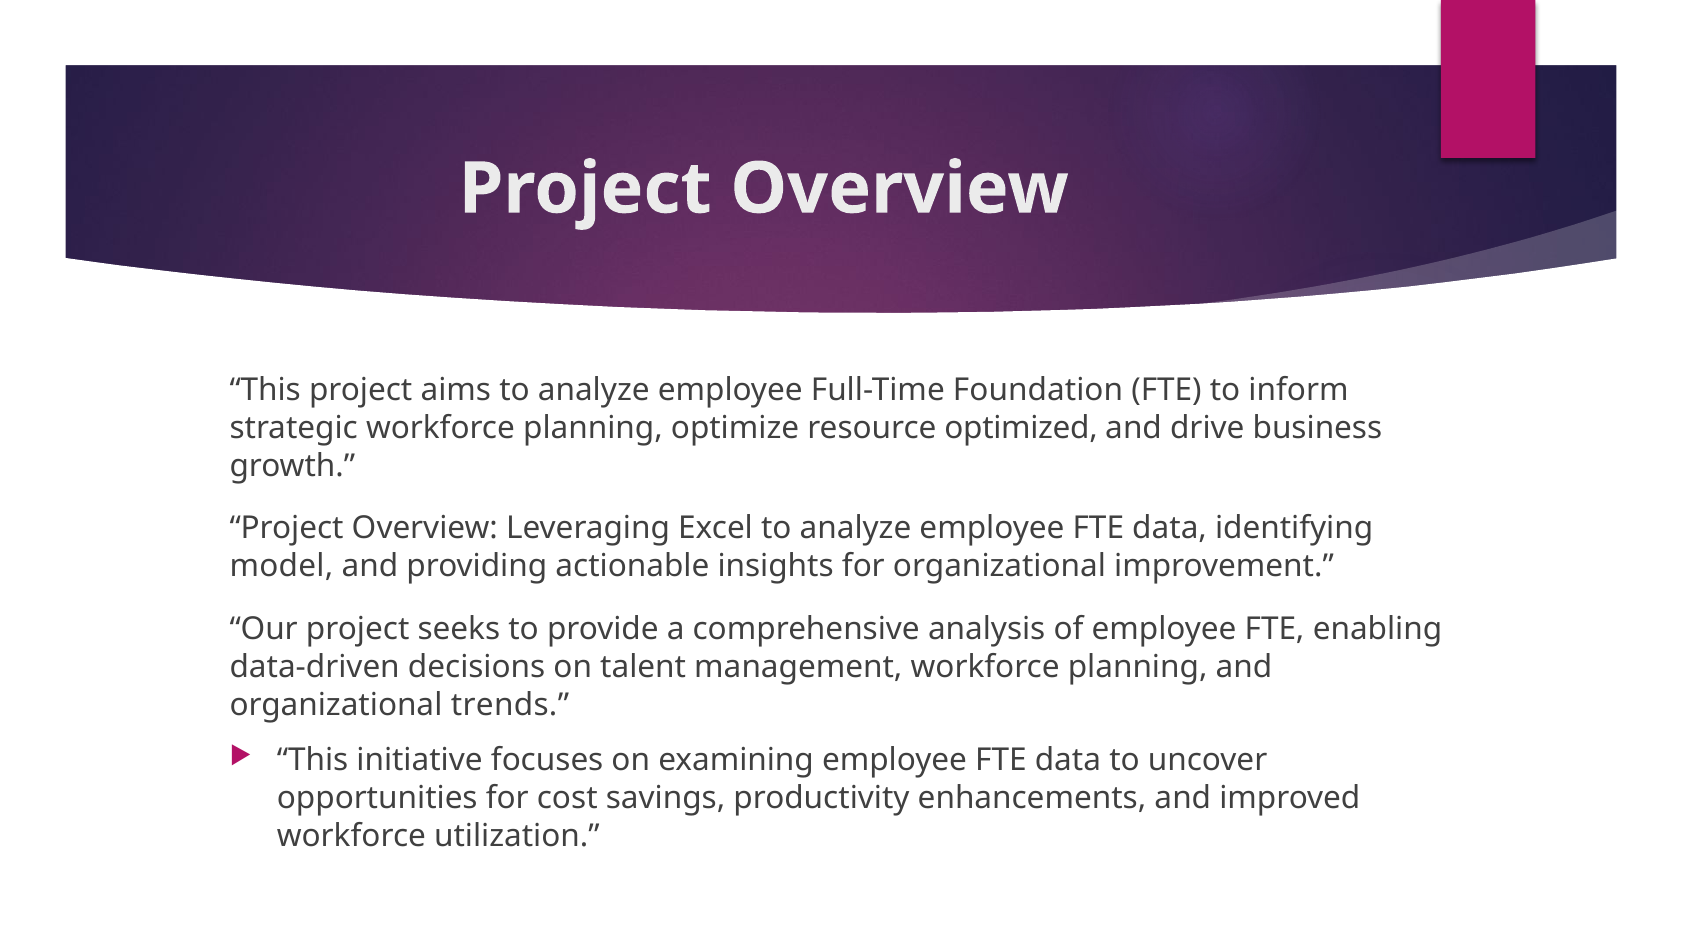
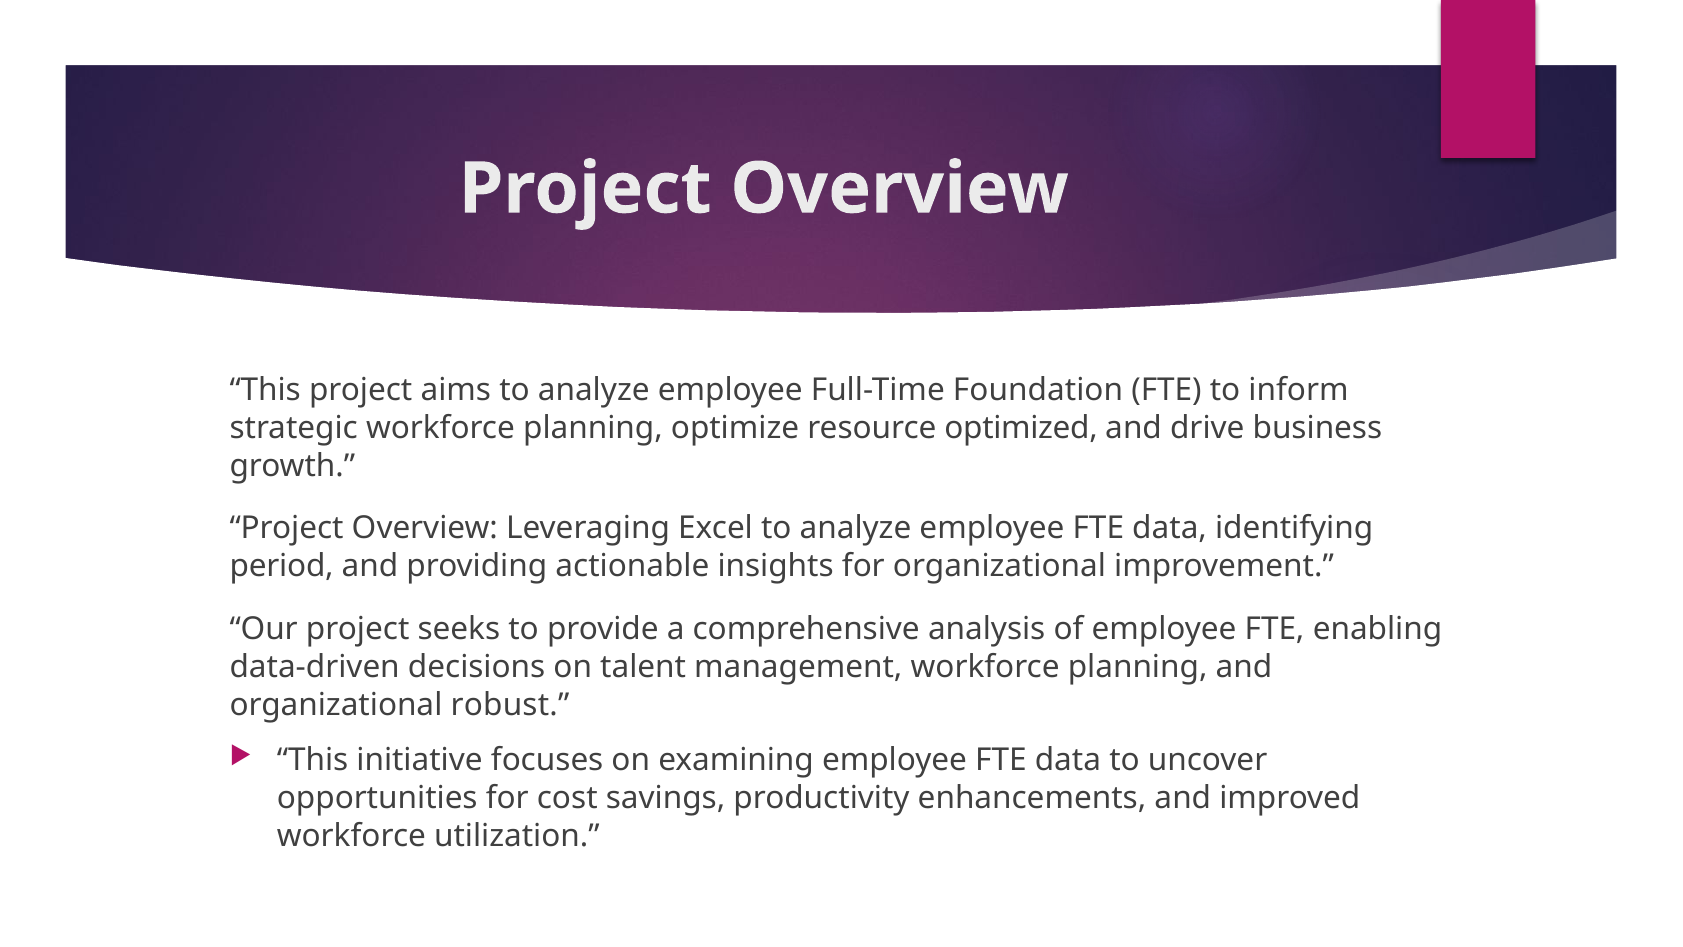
model: model -> period (282, 566)
trends: trends -> robust (510, 705)
